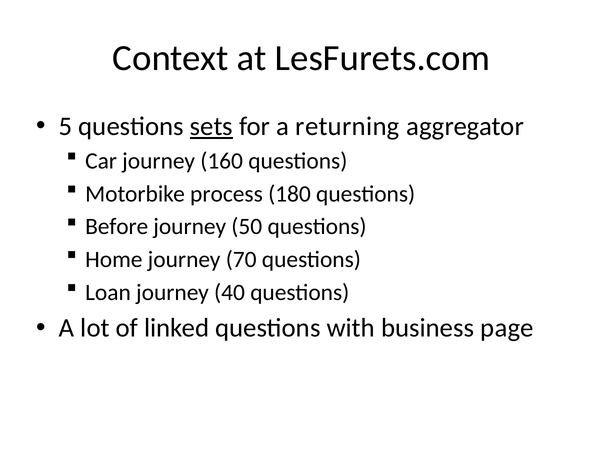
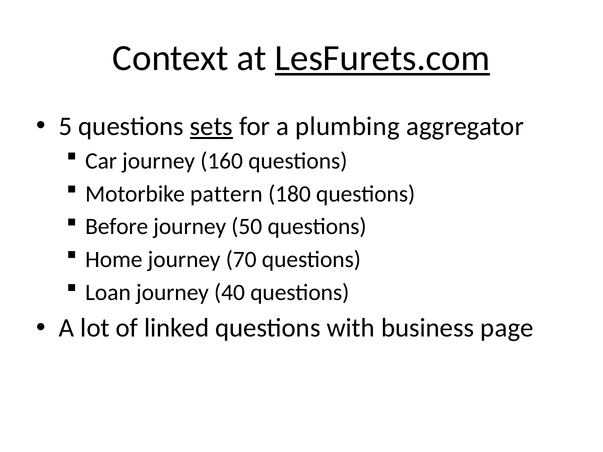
LesFurets.com underline: none -> present (383, 58)
returning: returning -> plumbing (348, 126)
process: process -> pattern (226, 194)
